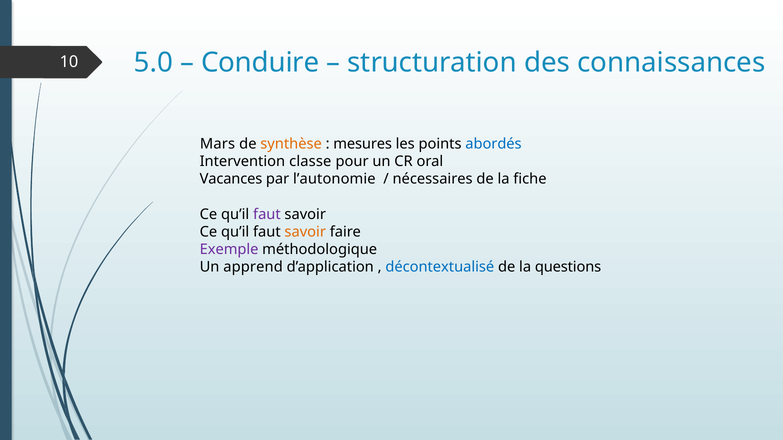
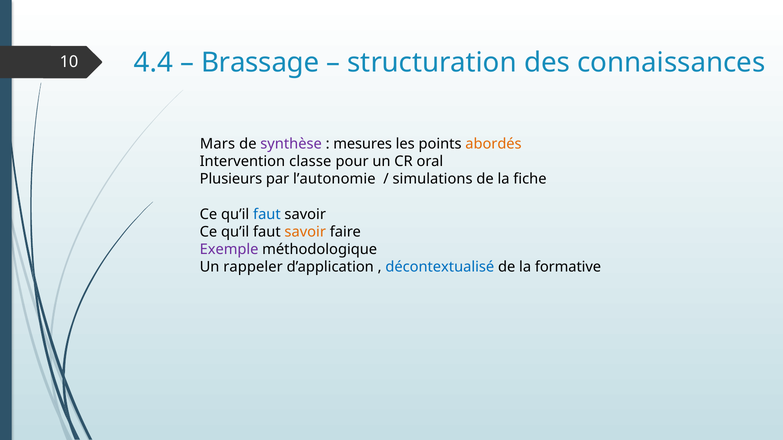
5.0: 5.0 -> 4.4 (153, 62)
Conduire: Conduire -> Brassage (260, 62)
synthèse colour: orange -> purple (291, 144)
abordés colour: blue -> orange (494, 144)
Vacances: Vacances -> Plusieurs (231, 179)
nécessaires: nécessaires -> simulations (433, 179)
faut colour: purple -> blue (267, 215)
apprend: apprend -> rappeler (253, 267)
questions: questions -> formative (568, 267)
